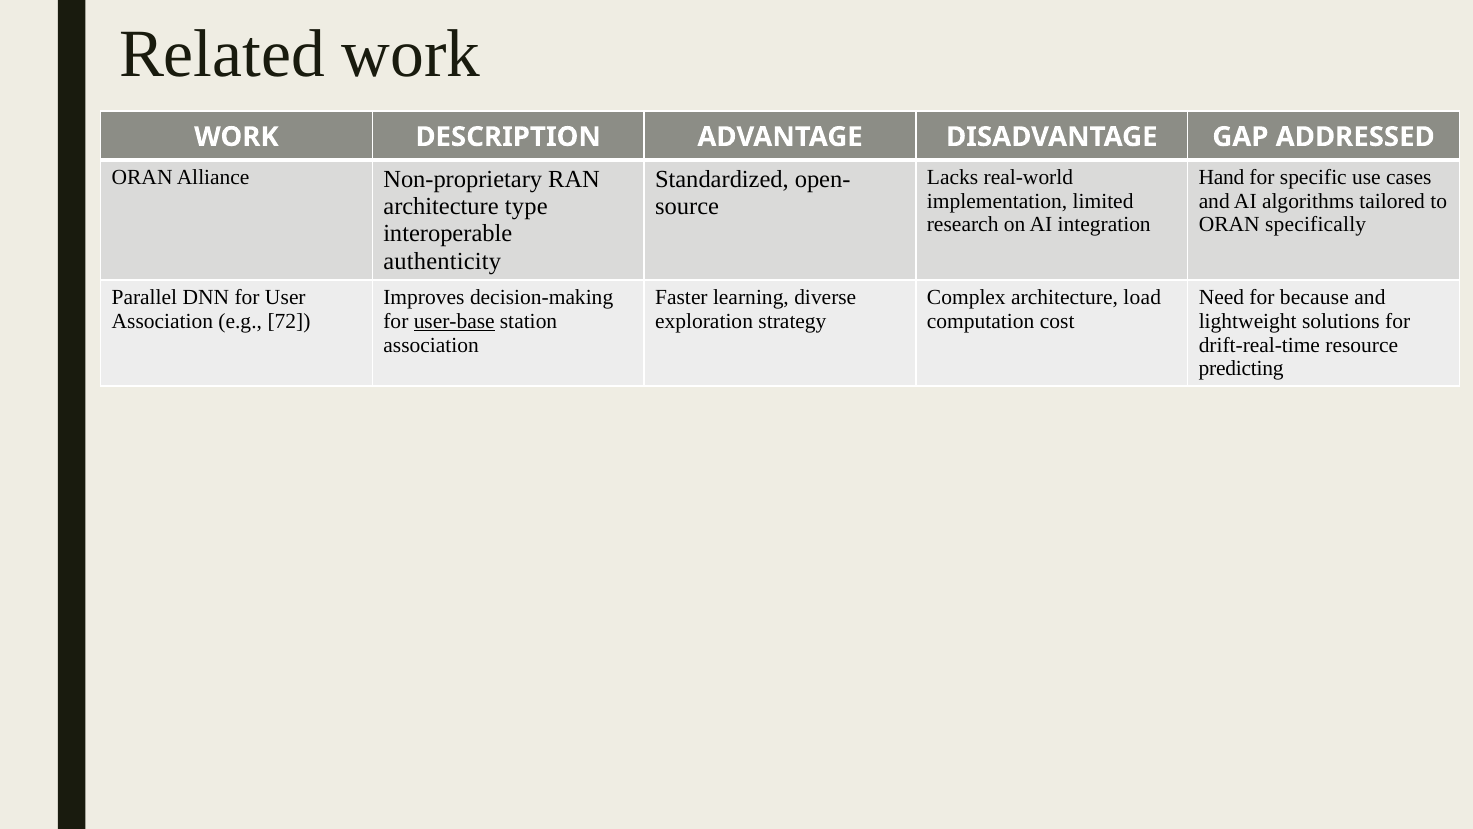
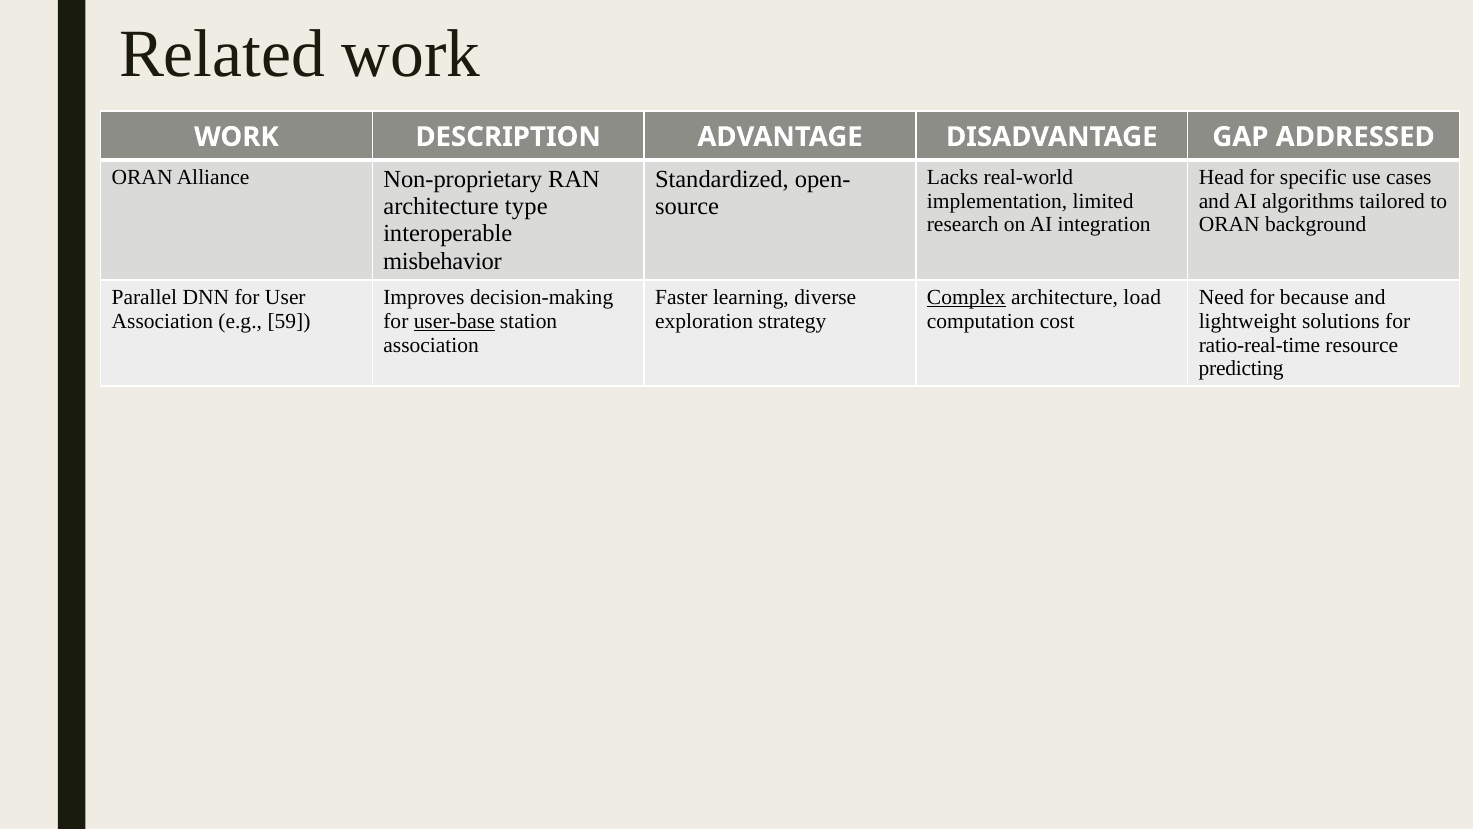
Hand: Hand -> Head (1221, 177)
specifically: specifically -> background (1316, 225)
authenticity: authenticity -> misbehavior (443, 261)
Complex underline: none -> present (966, 297)
72: 72 -> 59 (289, 321)
drift-real-time: drift-real-time -> ratio-real-time (1259, 345)
